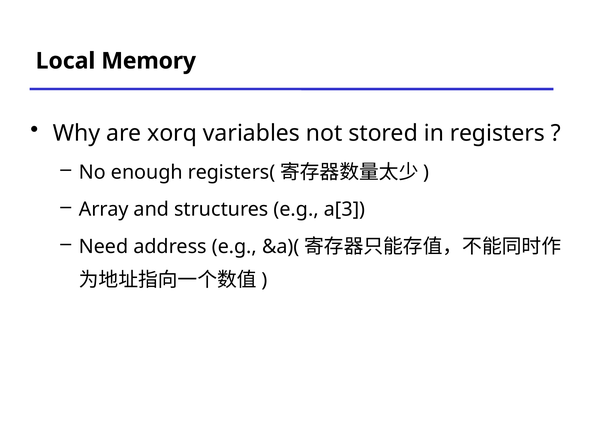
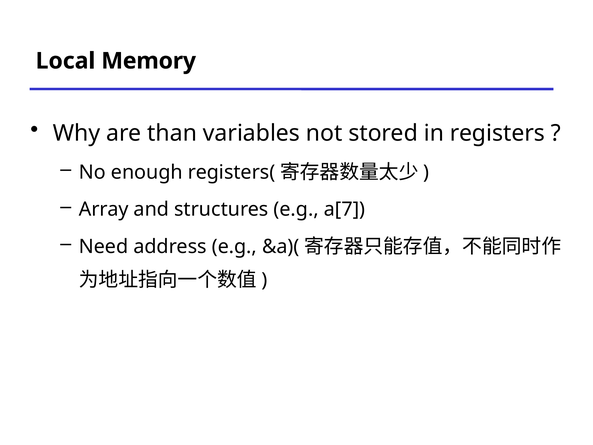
xorq: xorq -> than (172, 133)
a[3: a[3 -> a[7 (344, 209)
